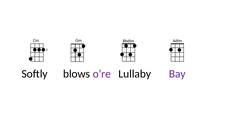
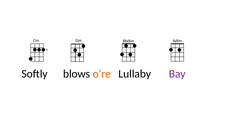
o’re colour: purple -> orange (102, 74)
